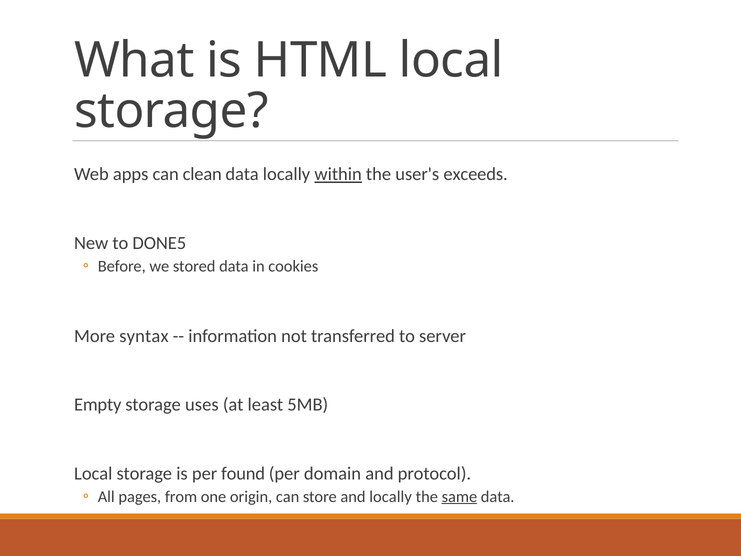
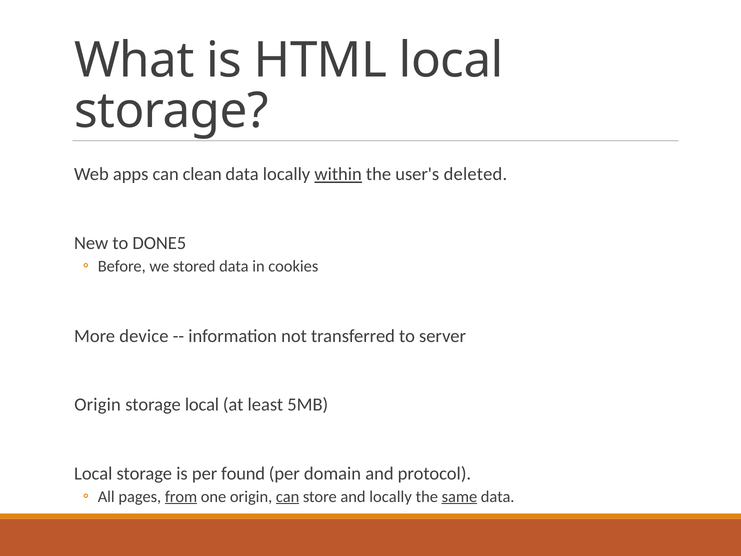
exceeds: exceeds -> deleted (475, 174)
syntax: syntax -> device (144, 336)
Empty: Empty -> Origin (98, 405)
storage uses: uses -> local (202, 405)
from underline: none -> present (181, 496)
can underline: none -> present (288, 496)
